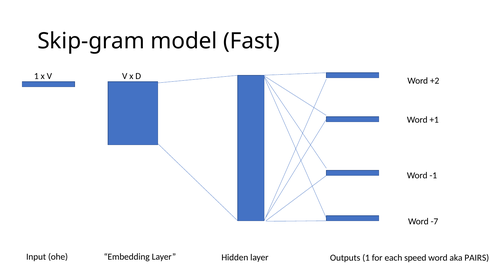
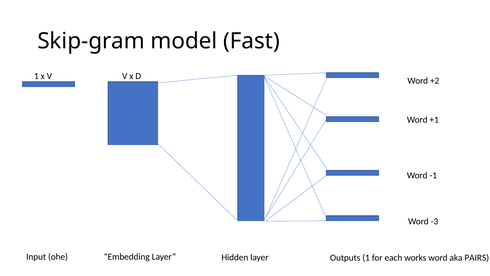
-7: -7 -> -3 (434, 221)
speed: speed -> works (415, 258)
